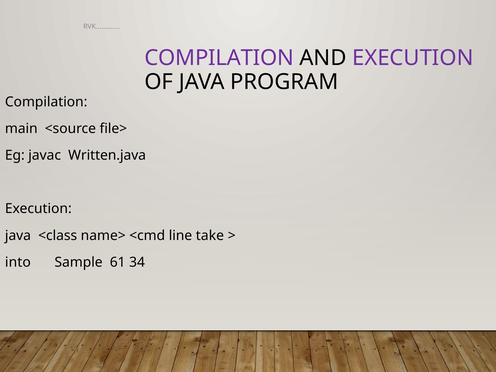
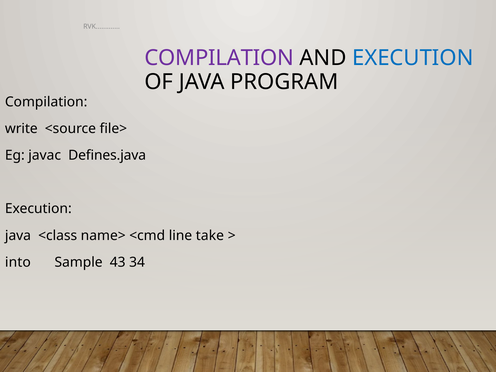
EXECUTION colour: purple -> blue (413, 58)
main: main -> write (21, 129)
Written.java: Written.java -> Defines.java (107, 155)
61: 61 -> 43 (118, 262)
